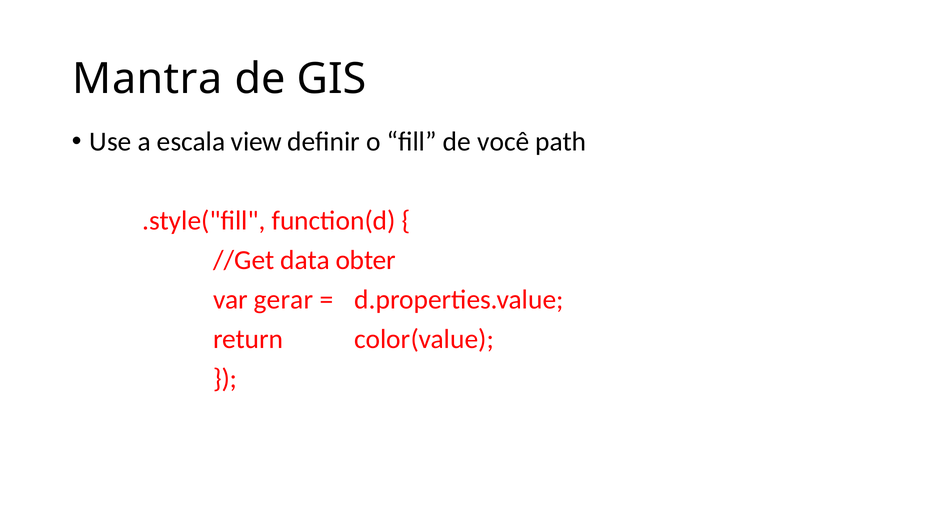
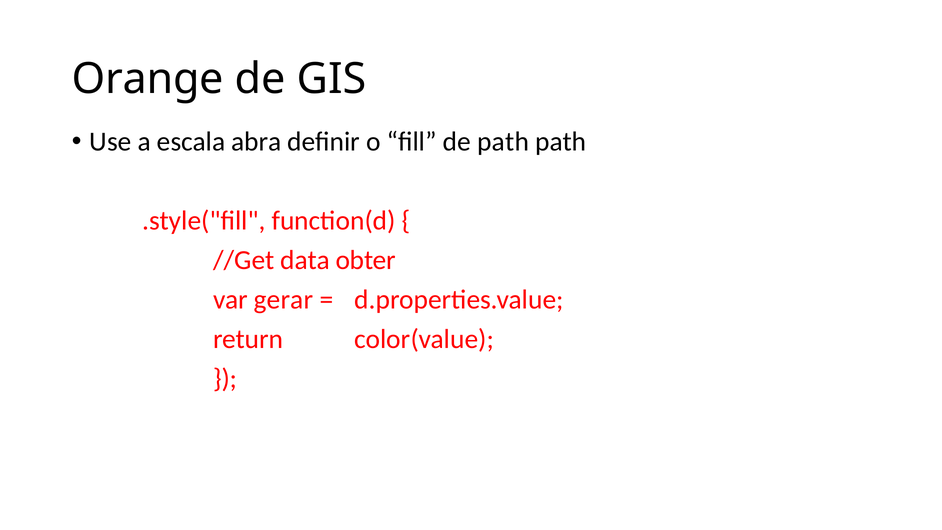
Mantra: Mantra -> Orange (148, 79)
view: view -> abra (256, 142)
de você: você -> path (503, 142)
